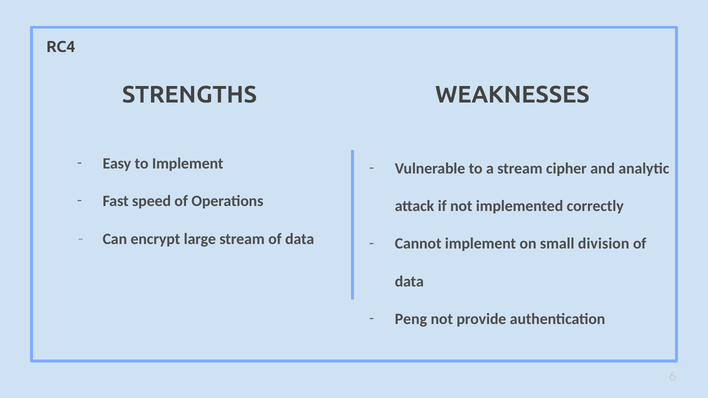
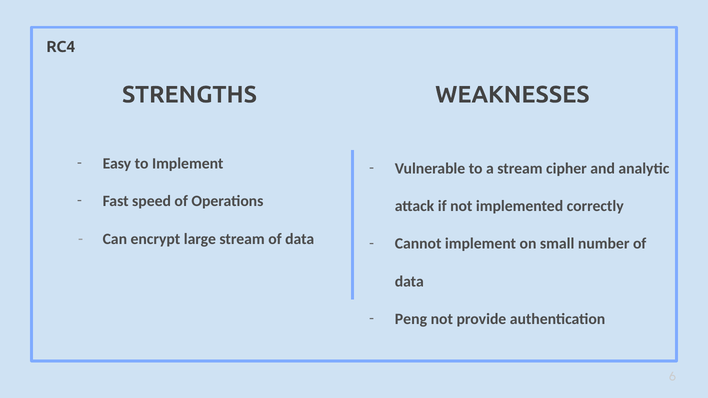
division: division -> number (604, 244)
